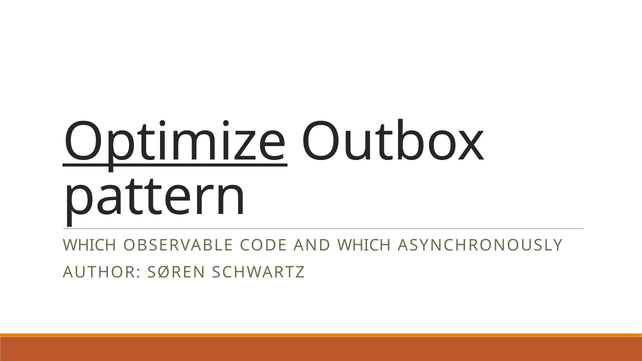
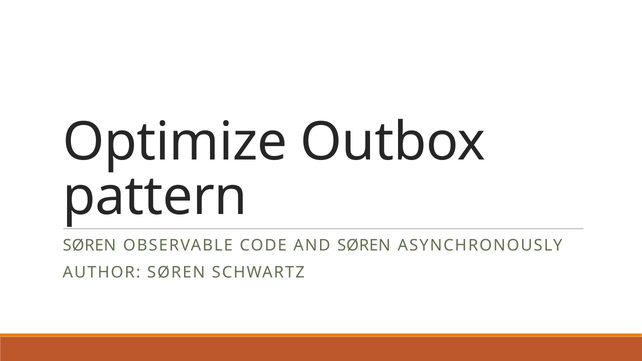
Optimize underline: present -> none (175, 142)
WHICH: WHICH -> SØREN (89, 246)
AND WHICH: WHICH -> SØREN (364, 246)
